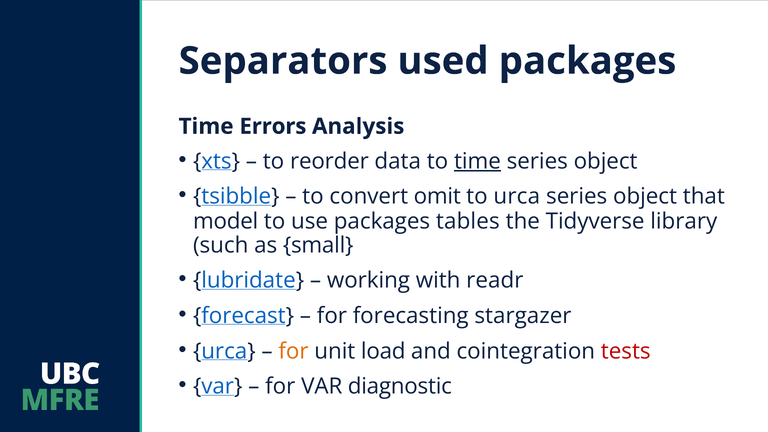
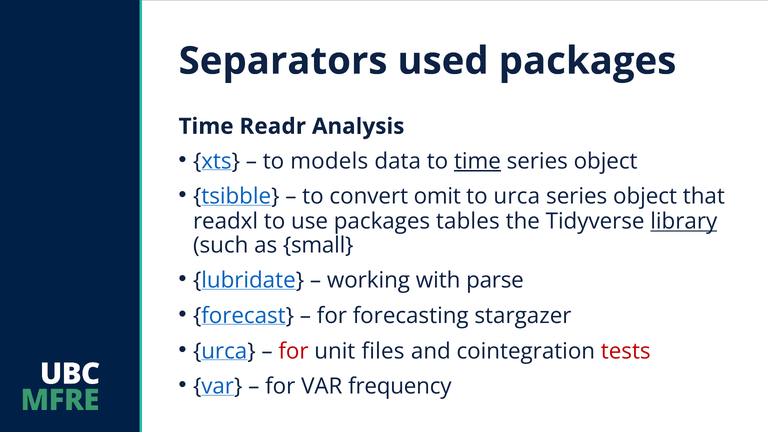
Errors: Errors -> Readr (273, 126)
reorder: reorder -> models (329, 161)
model: model -> readxl (226, 221)
library underline: none -> present (684, 221)
readr: readr -> parse (495, 280)
for colour: orange -> red (294, 351)
load: load -> files (383, 351)
diagnostic: diagnostic -> frequency (400, 387)
